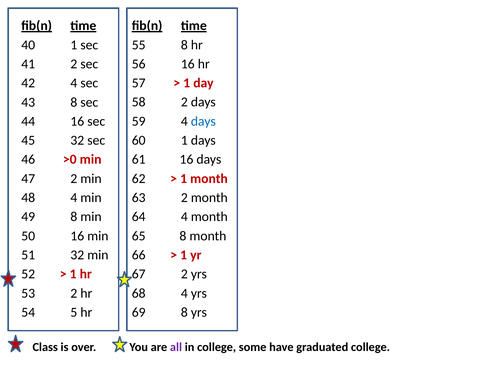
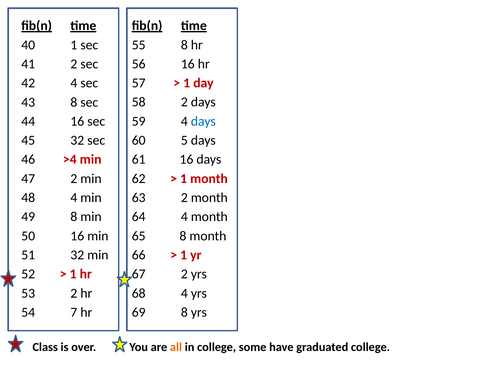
60 1: 1 -> 5 (184, 140)
>0: >0 -> >4 (70, 160)
5: 5 -> 7 (74, 313)
all colour: purple -> orange (176, 347)
